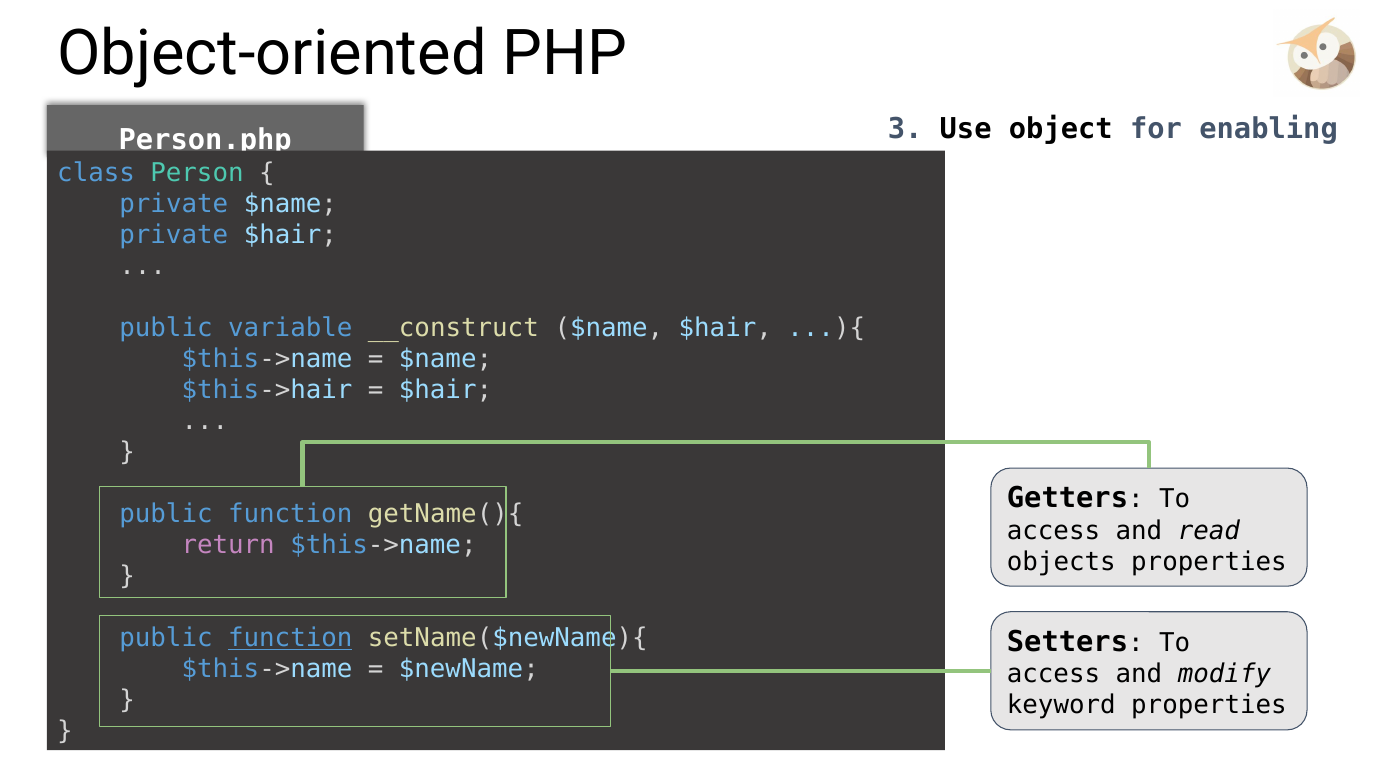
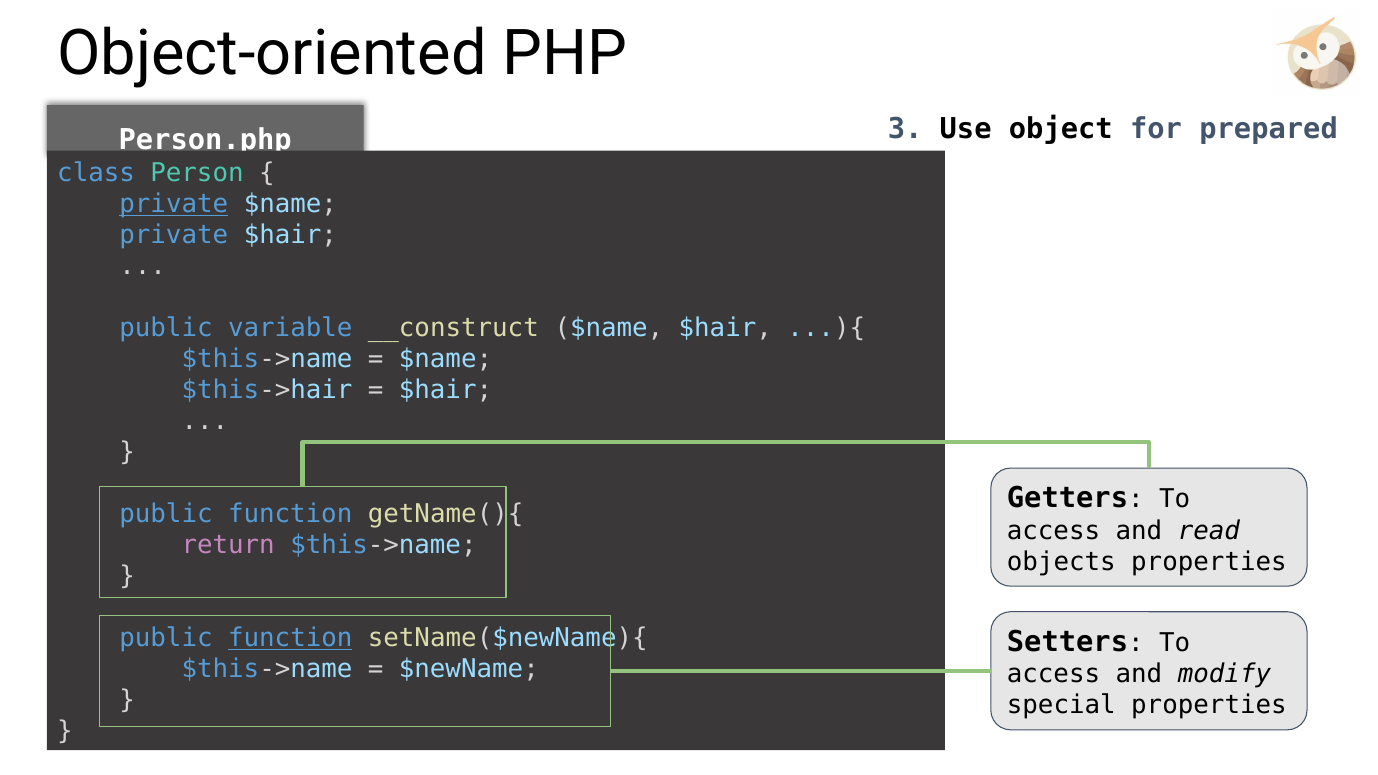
enabling: enabling -> prepared (1269, 129)
private underline: none -> present (174, 204)
keyword: keyword -> special (1061, 705)
